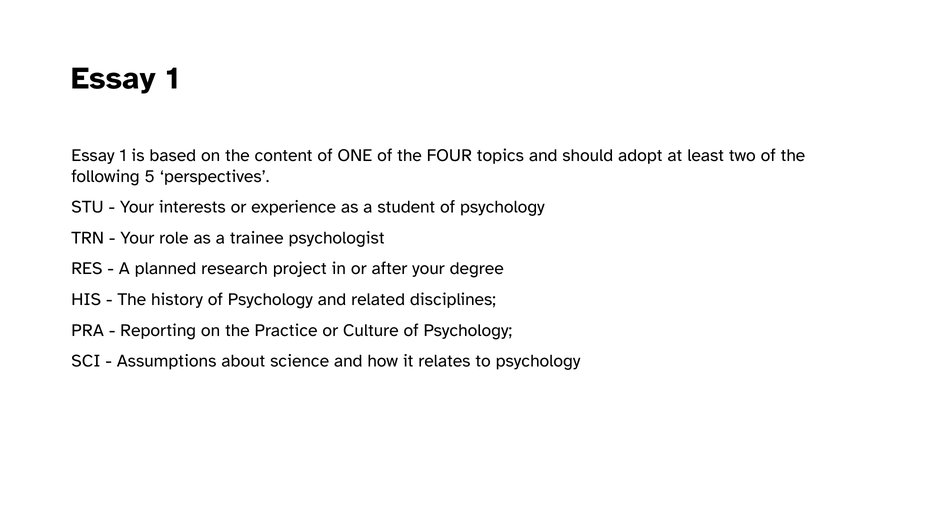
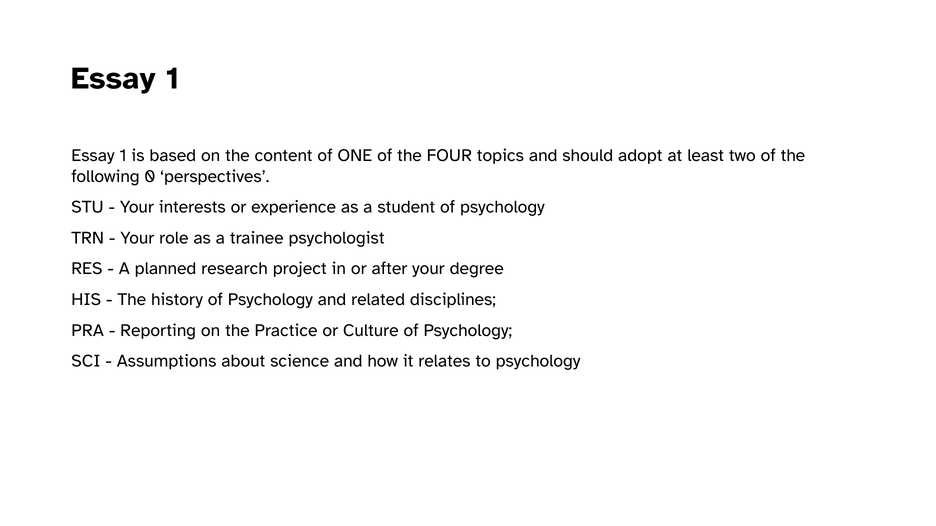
5: 5 -> 0 (150, 176)
